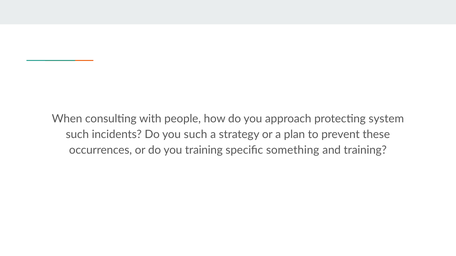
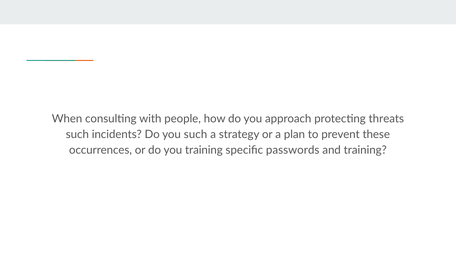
system: system -> threats (386, 119)
something: something -> passwords (293, 150)
